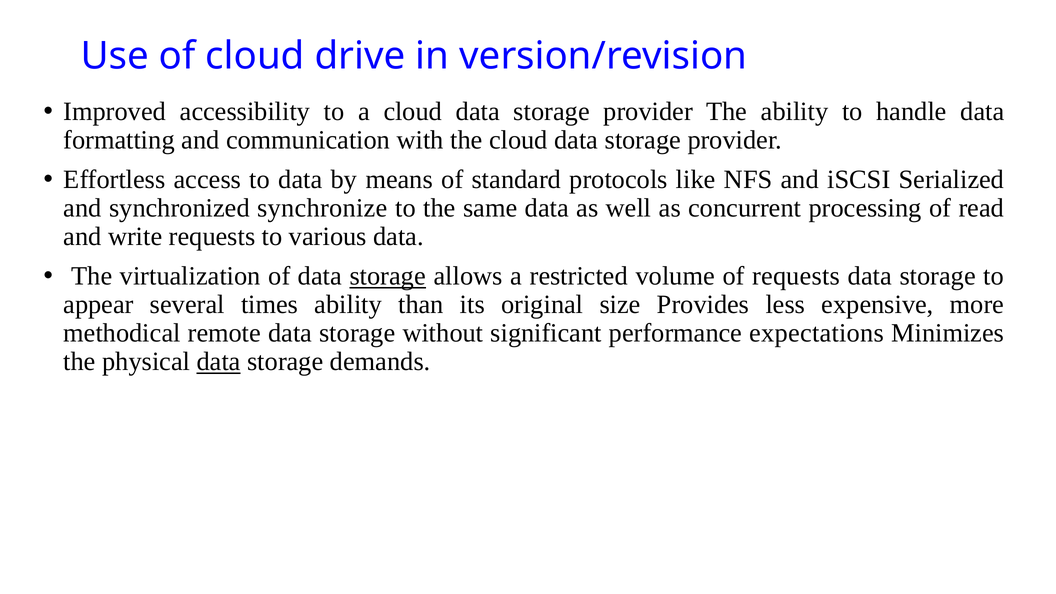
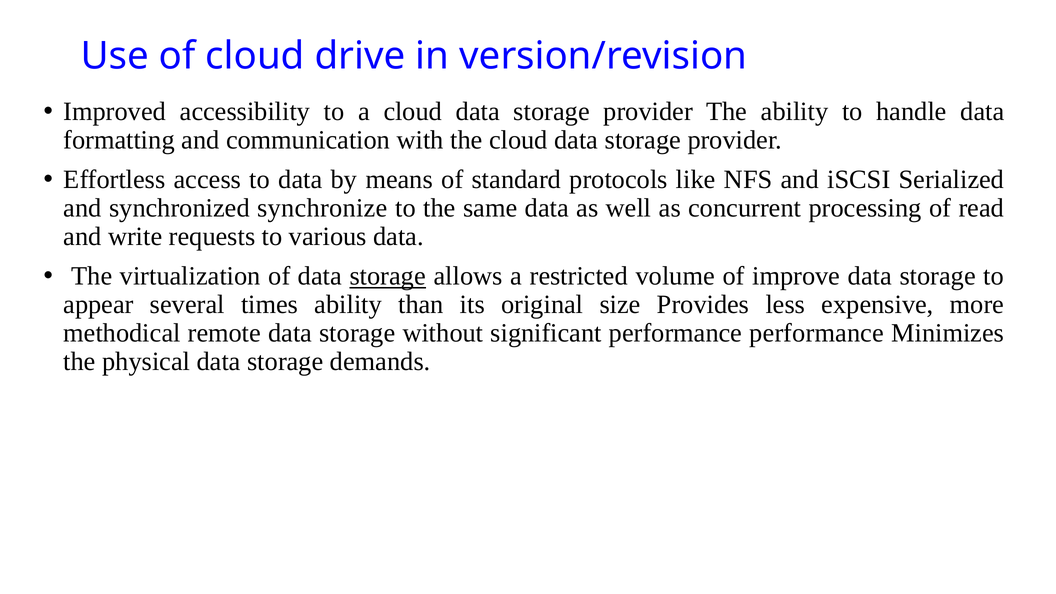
of requests: requests -> improve (796, 276)
performance expectations: expectations -> performance (817, 333)
data underline: present -> none (219, 362)
